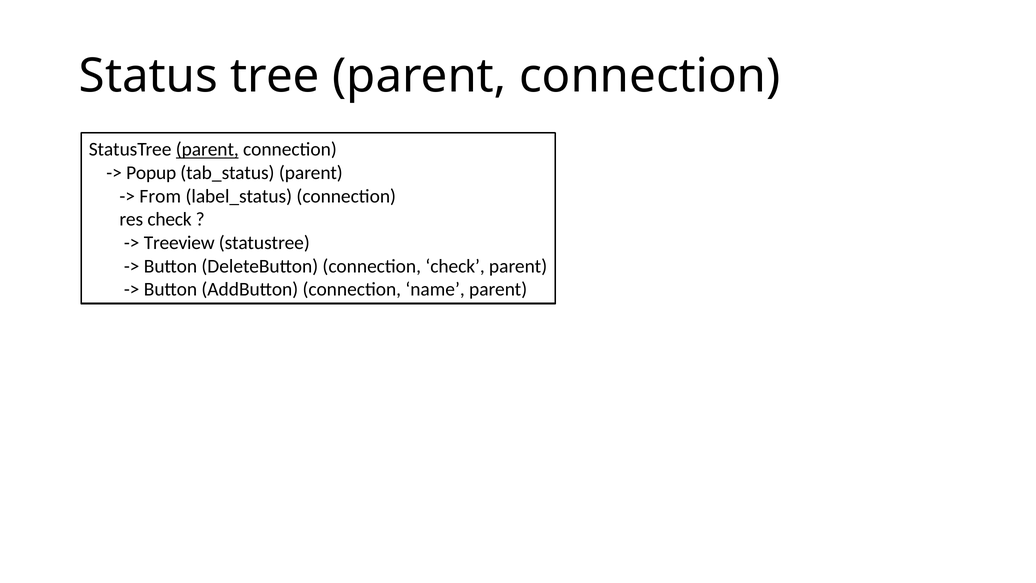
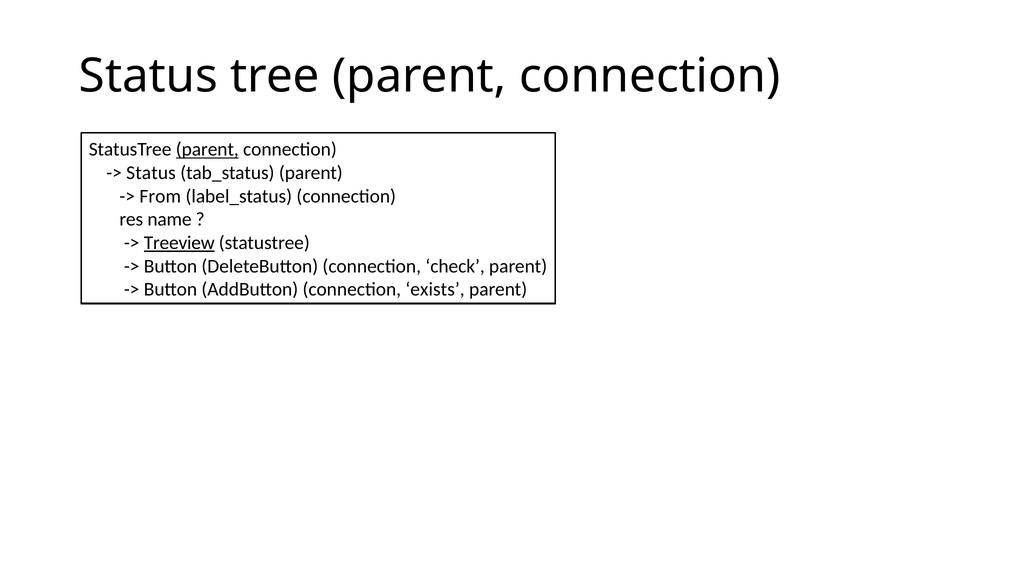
Popup: Popup -> Status (151, 173)
res check: check -> name (170, 219)
Treeview underline: none -> present (179, 243)
name: name -> exists (435, 289)
